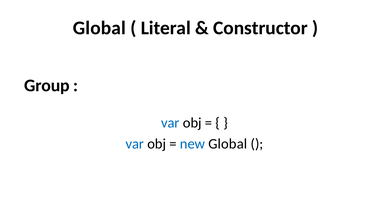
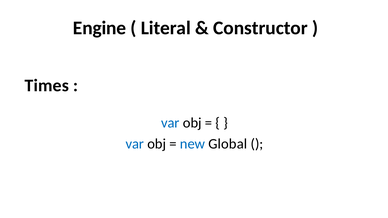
Global: Global -> Engine (100, 28)
Group: Group -> Times (47, 86)
